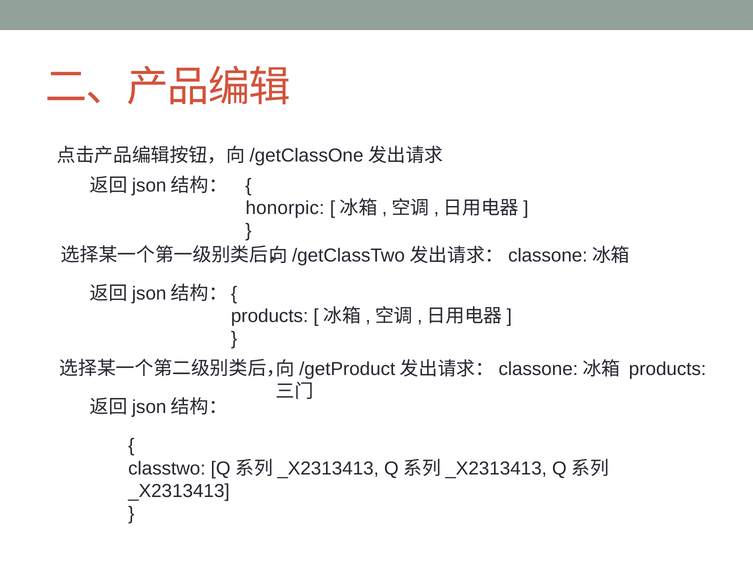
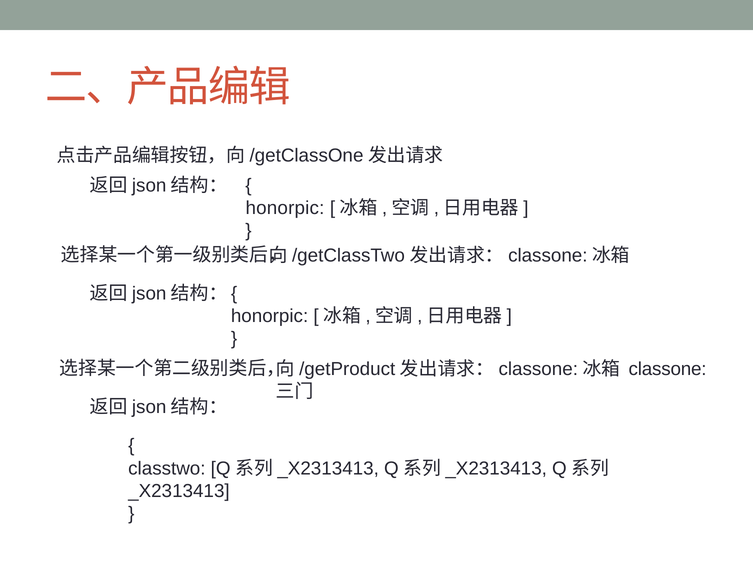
products: products -> honorpic (270, 317)
products: products -> classone (668, 370)
